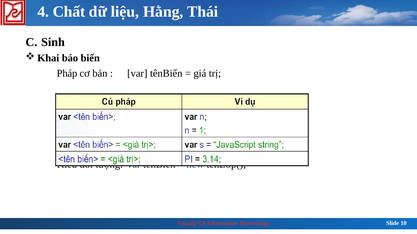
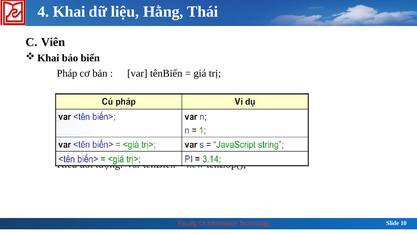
Chất: Chất -> Khai (69, 12)
Sinh: Sinh -> Viên (53, 42)
